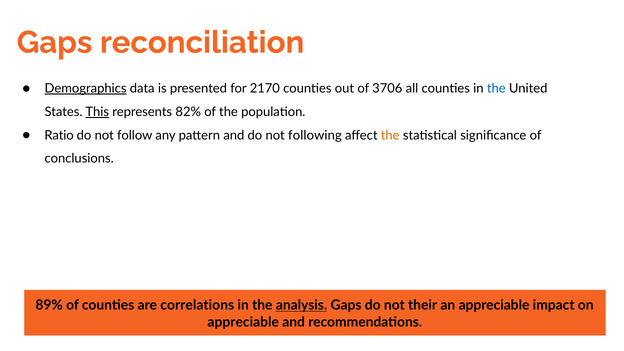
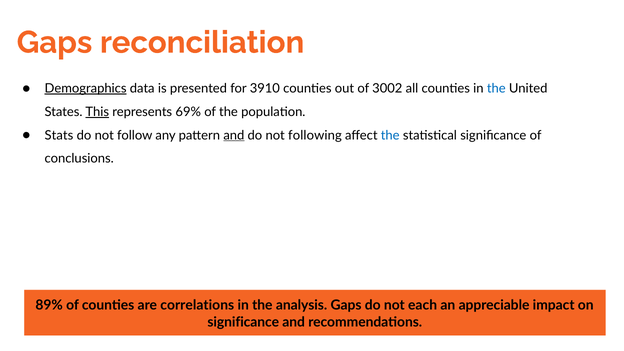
2170: 2170 -> 3910 (265, 88)
3706: 3706 -> 3002 (387, 88)
82%: 82% -> 69% (188, 112)
Ratio: Ratio -> Stats (59, 135)
and underline: none -> present (234, 135)
the colour: orange -> blue (390, 135)
analysis underline: present -> none (302, 305)
their: their -> each (423, 305)
appreciable: appreciable -> significance (243, 322)
